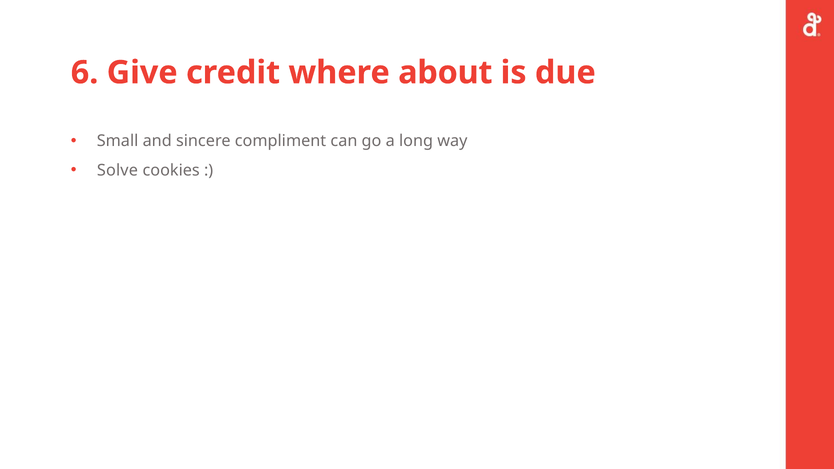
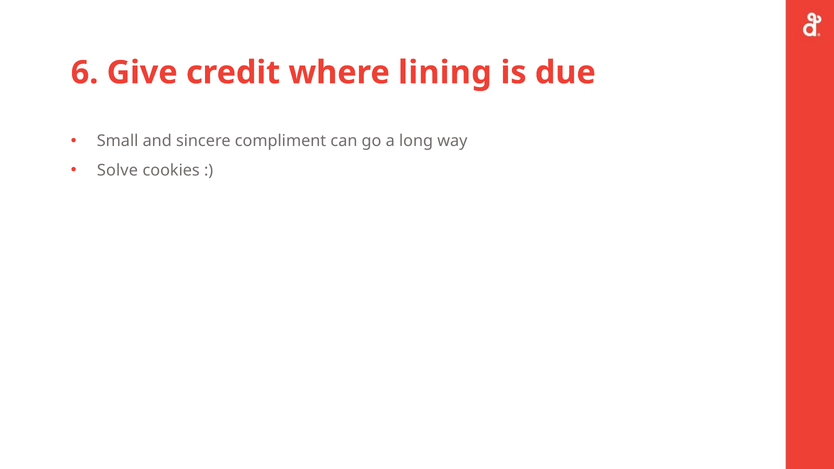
about: about -> lining (445, 73)
